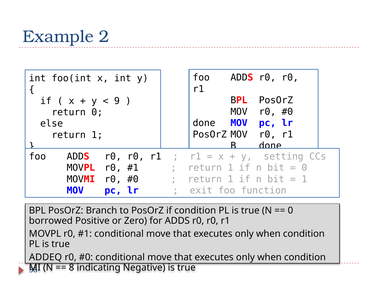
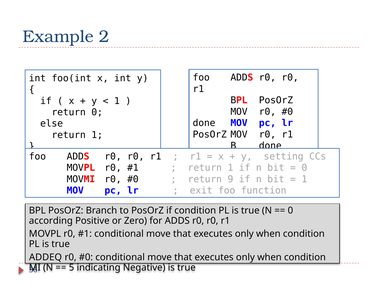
9: 9 -> 1 (117, 101)
1: 1 -> 9 (230, 179)
borrowed: borrowed -> according (51, 220)
8: 8 -> 5 (72, 267)
